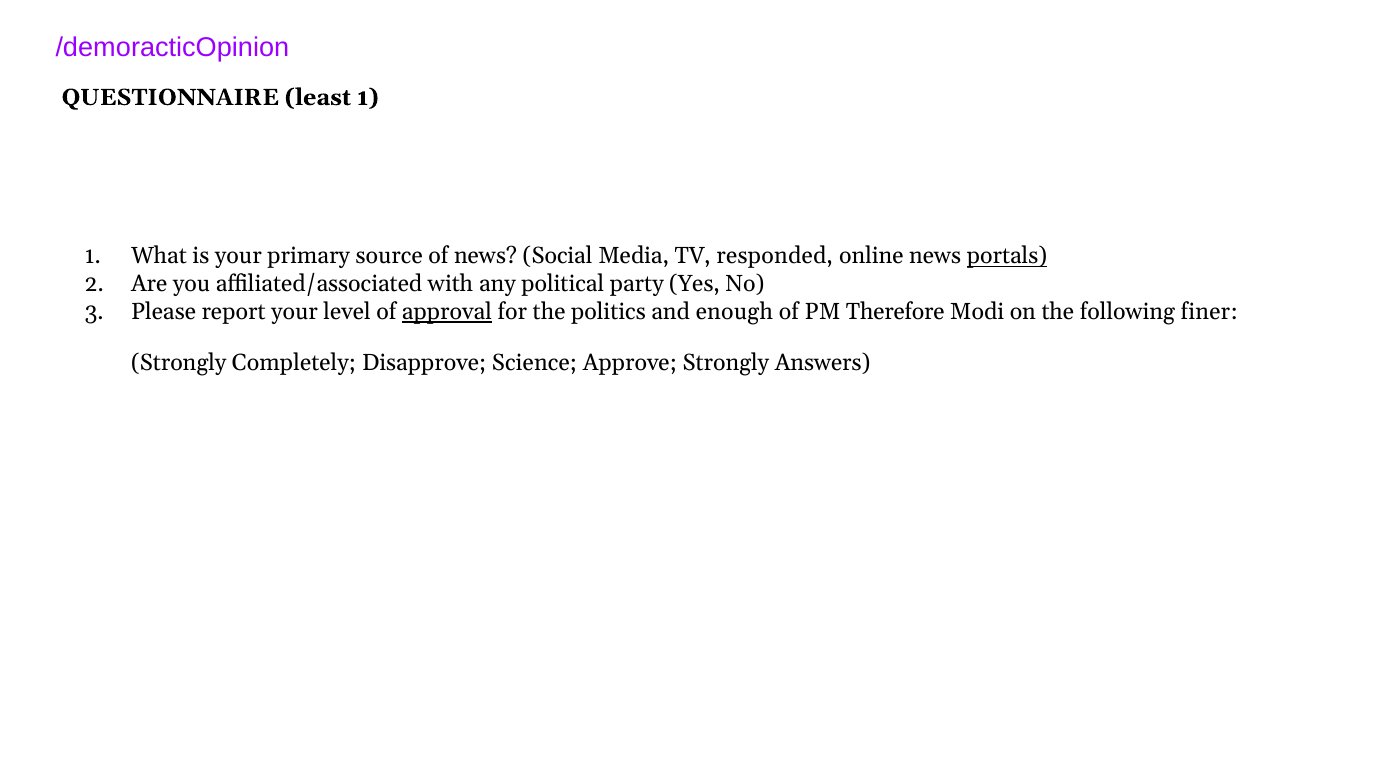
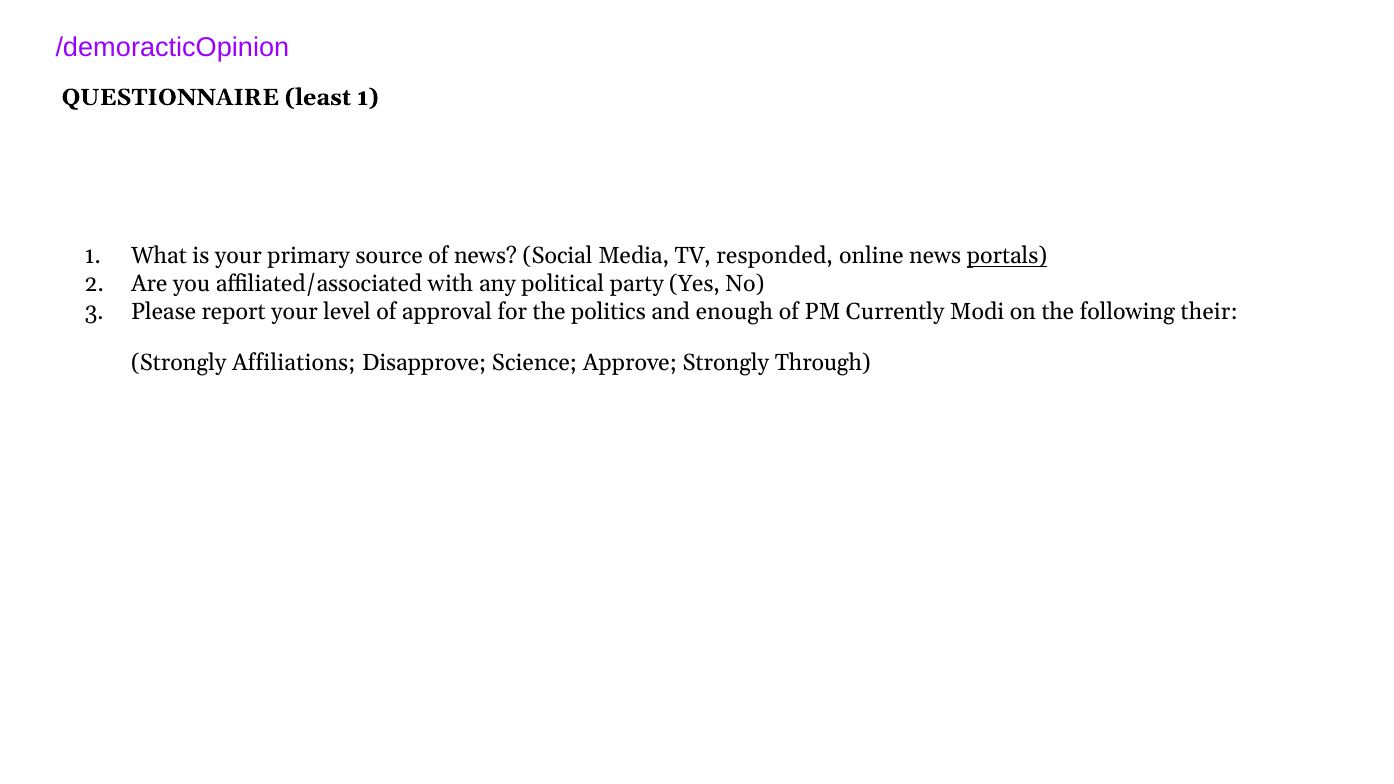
approval underline: present -> none (447, 312)
Therefore: Therefore -> Currently (895, 312)
finer: finer -> their (1209, 312)
Completely: Completely -> Affiliations (294, 363)
Answers: Answers -> Through (823, 363)
